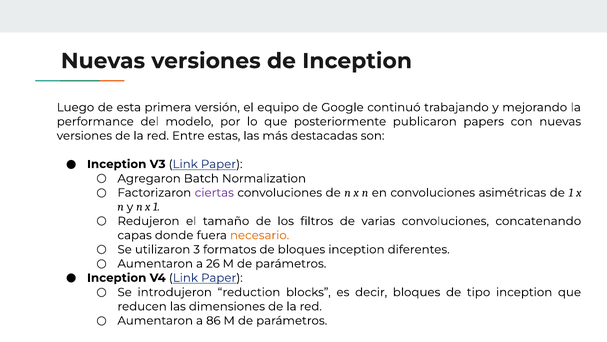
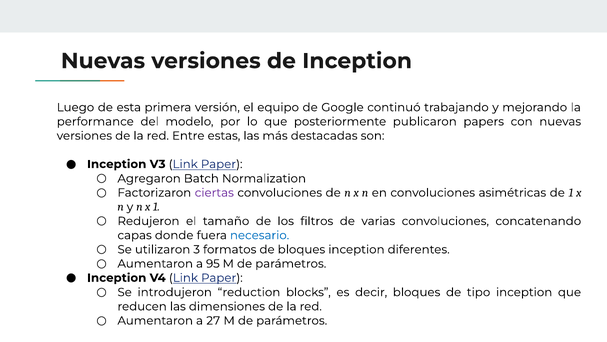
necesario colour: orange -> blue (260, 235)
26: 26 -> 95 (213, 263)
86: 86 -> 27 (213, 320)
